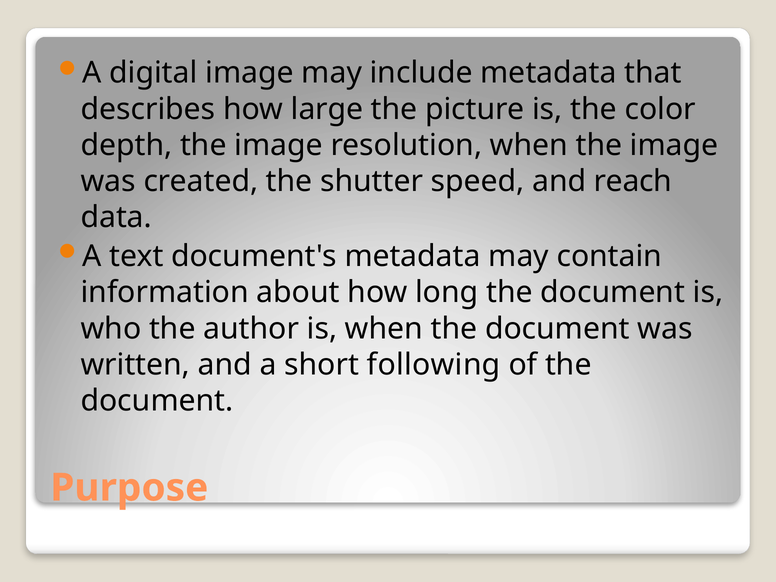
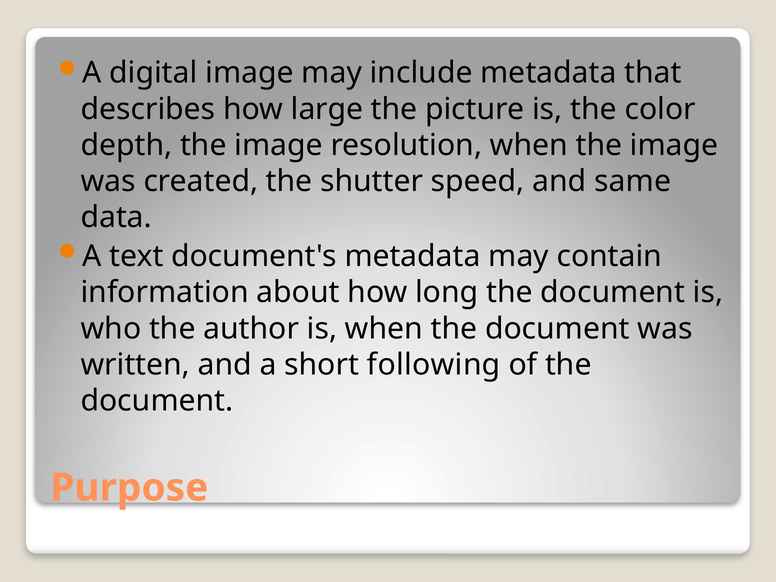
reach: reach -> same (633, 181)
